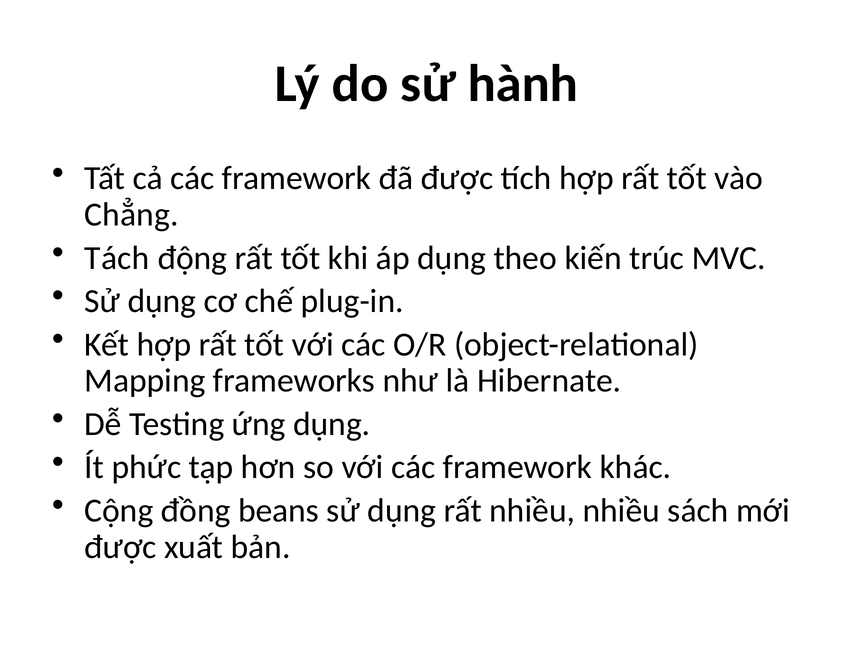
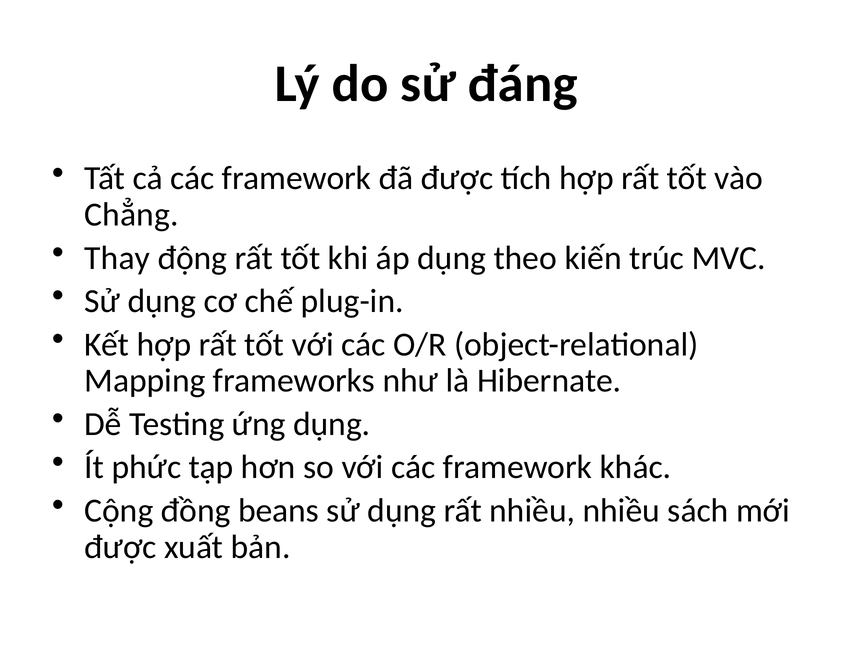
hành: hành -> đáng (523, 84)
Tách: Tách -> Thay (117, 258)
